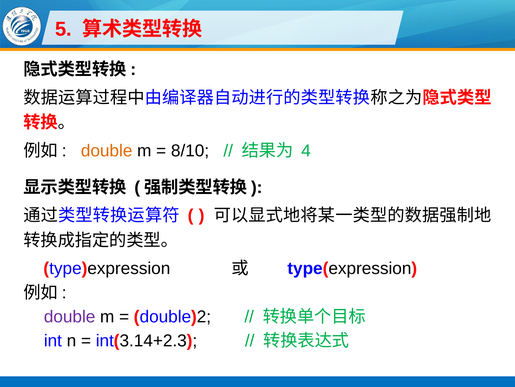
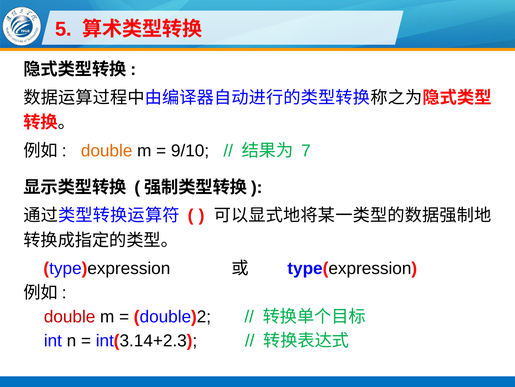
8/10: 8/10 -> 9/10 (190, 150)
4: 4 -> 7 (306, 150)
double colour: purple -> red (70, 316)
